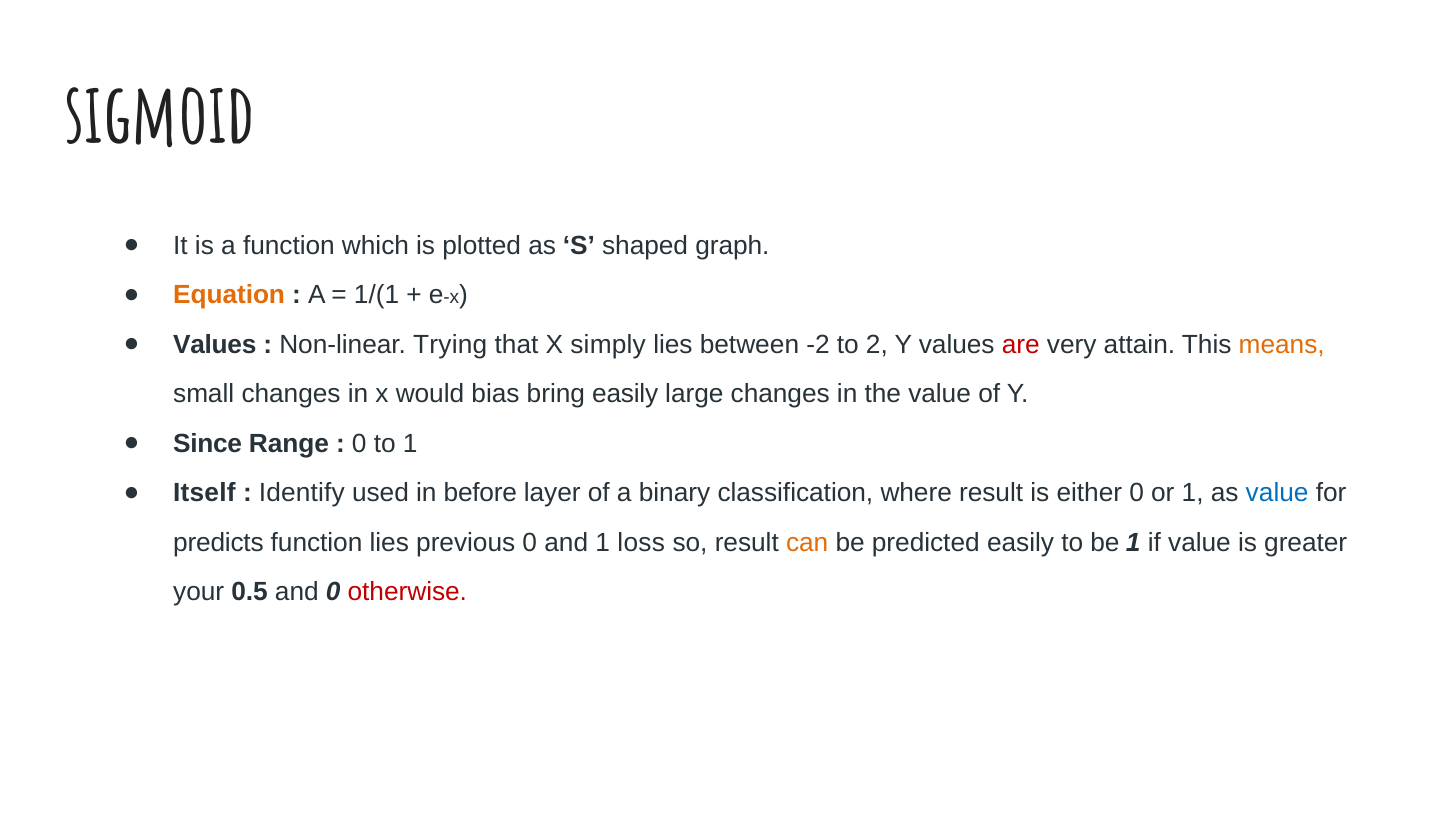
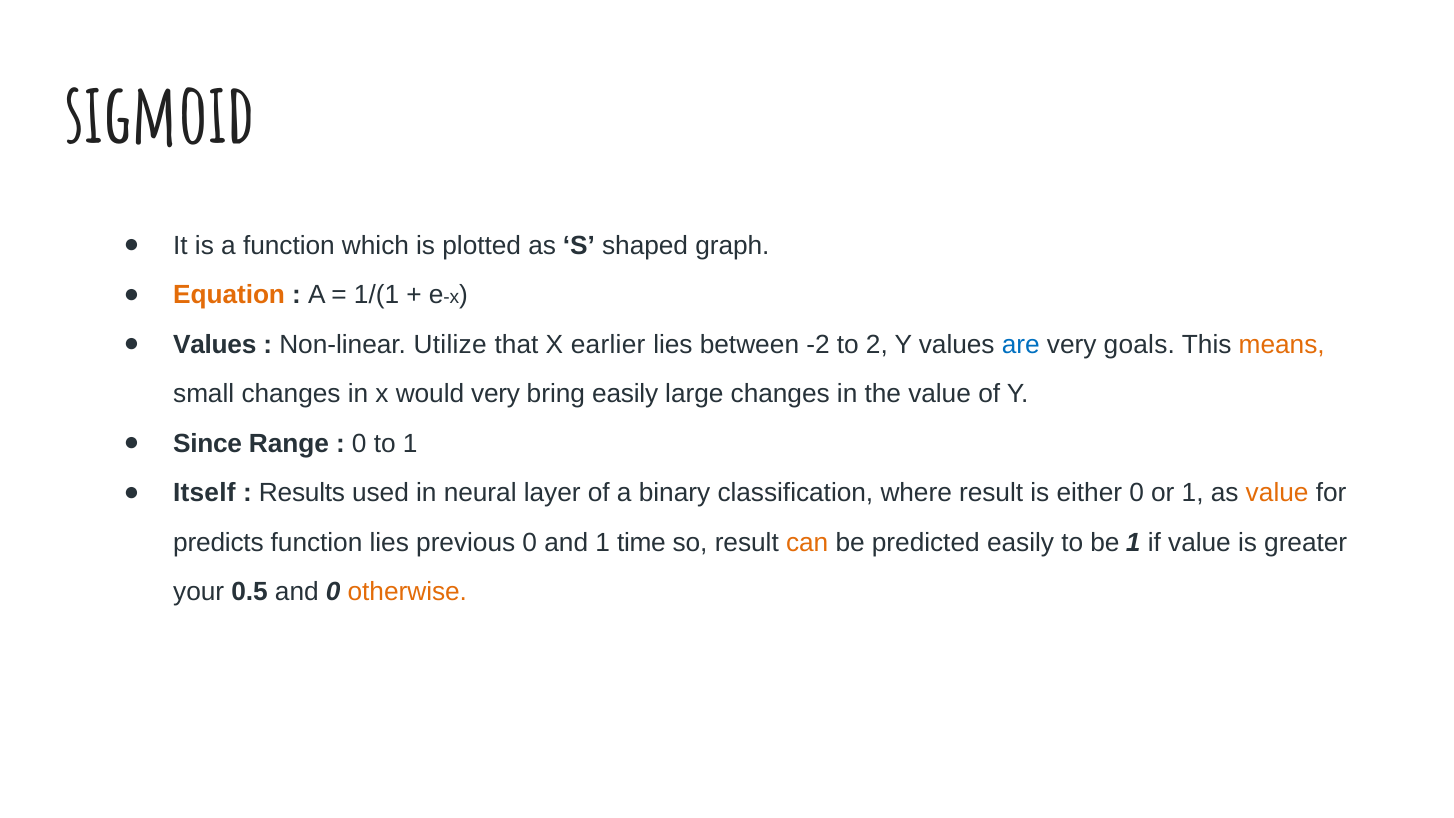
Trying: Trying -> Utilize (450, 345)
simply: simply -> earlier (608, 345)
are colour: red -> blue (1021, 345)
attain: attain -> goals (1139, 345)
would bias: bias -> very (496, 394)
Identify: Identify -> Results (302, 493)
before: before -> neural (480, 493)
value colour: blue -> orange (1277, 493)
loss: loss -> time (641, 543)
otherwise colour: red -> orange (407, 592)
